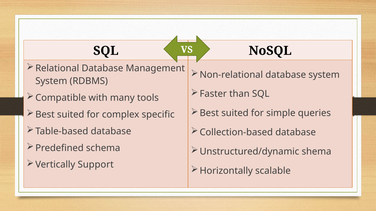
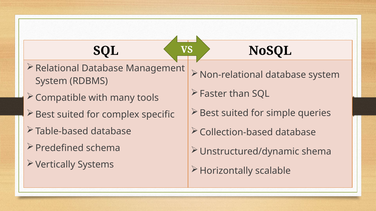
Support: Support -> Systems (96, 165)
